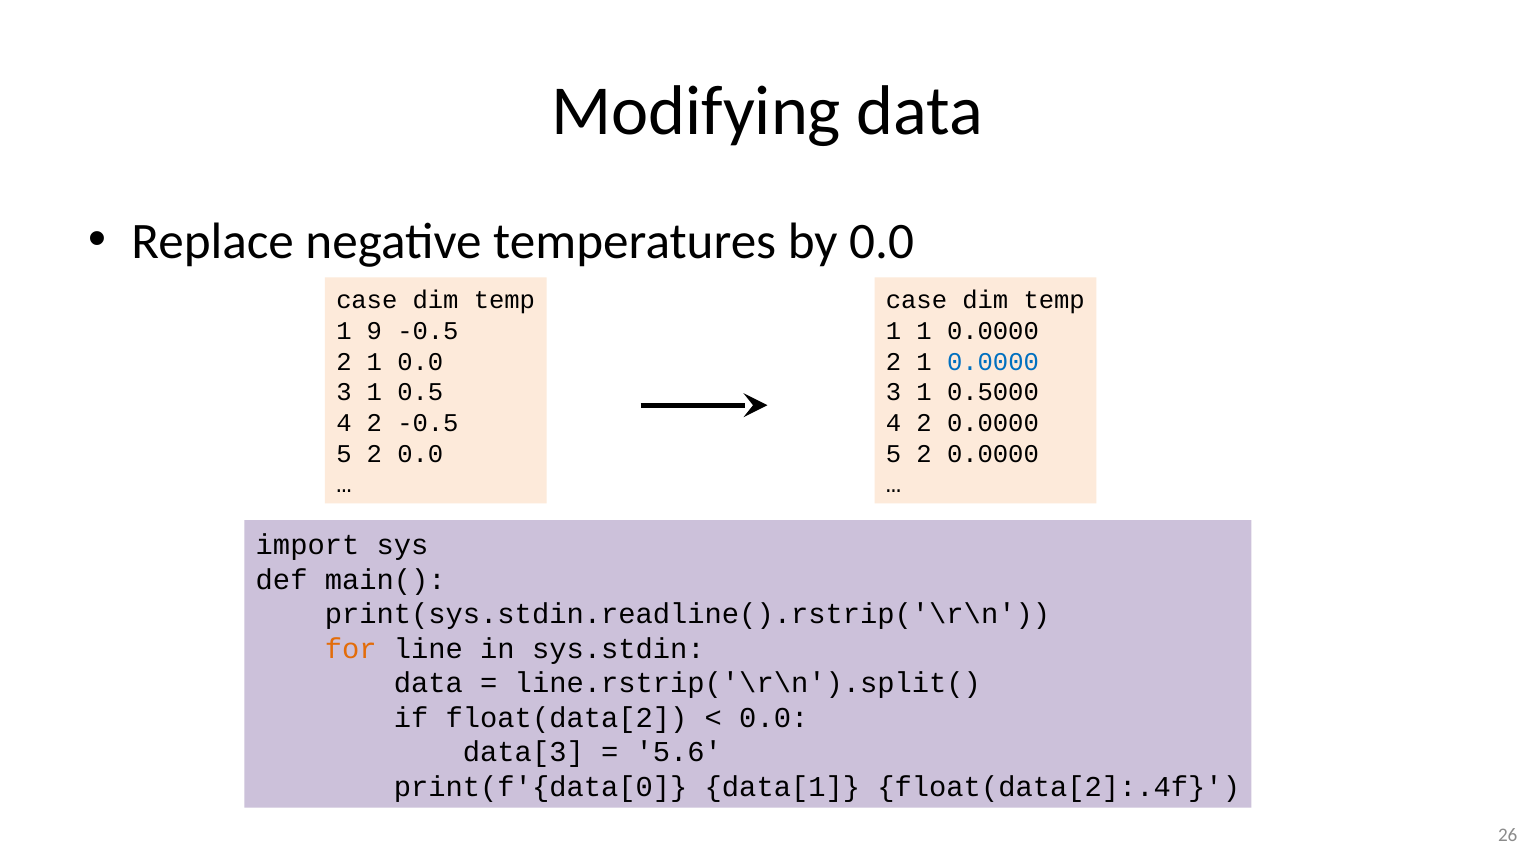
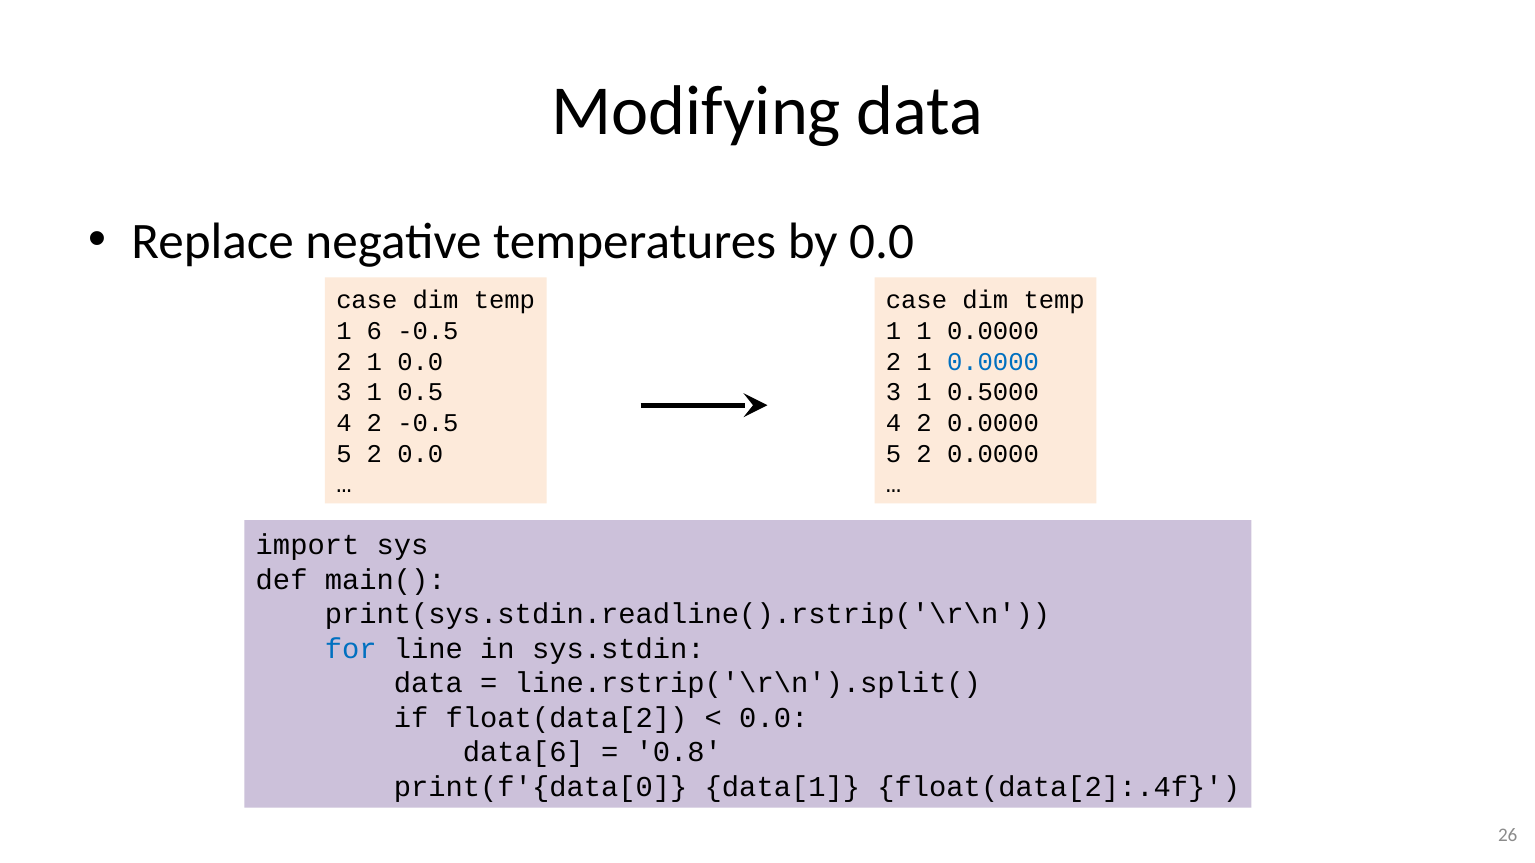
9: 9 -> 6 (374, 331)
for colour: orange -> blue (351, 649)
data[3: data[3 -> data[6 (523, 753)
5.6: 5.6 -> 0.8 (679, 753)
